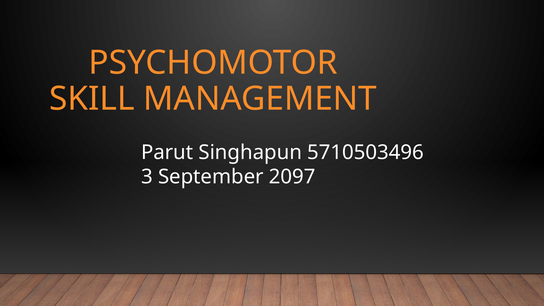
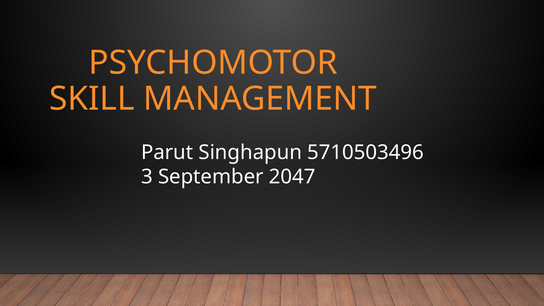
2097: 2097 -> 2047 (292, 177)
